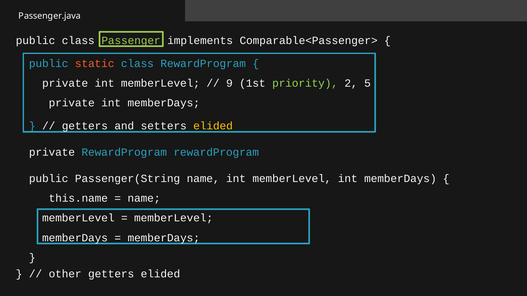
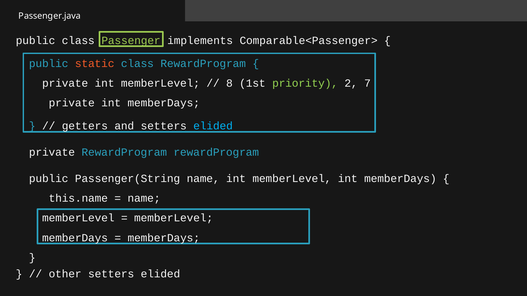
9: 9 -> 8 (229, 83)
5: 5 -> 7 (367, 83)
elided colour: yellow -> light blue (213, 126)
other getters: getters -> setters (111, 274)
